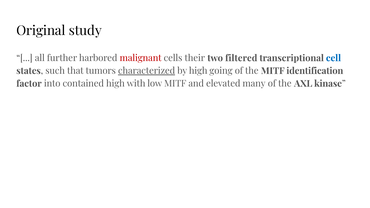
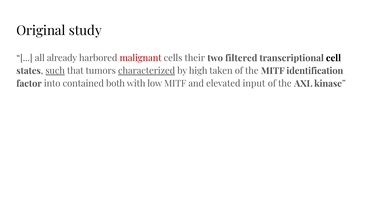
further: further -> already (62, 58)
cell colour: blue -> black (333, 58)
such underline: none -> present (55, 71)
going: going -> taken (221, 71)
contained high: high -> both (116, 84)
many: many -> input (254, 84)
